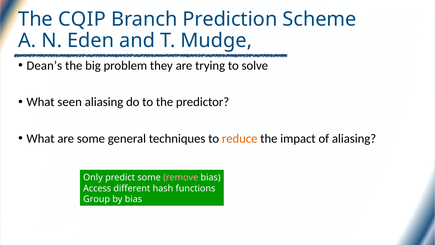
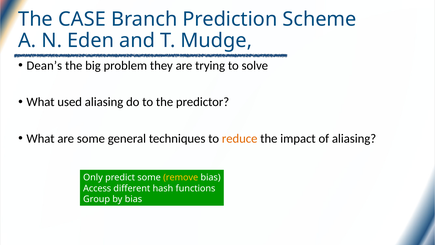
CQIP: CQIP -> CASE (82, 19)
seen: seen -> used (70, 102)
remove colour: pink -> yellow (181, 177)
